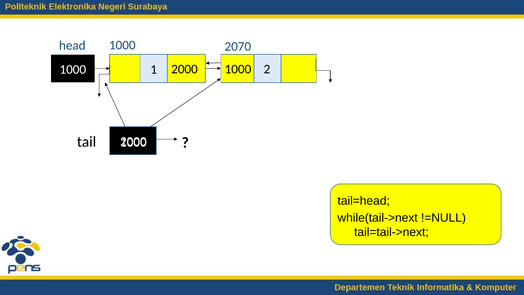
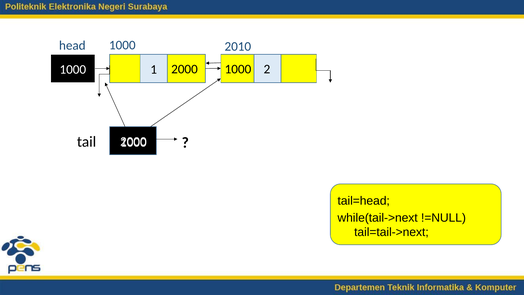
2070: 2070 -> 2010 (238, 46)
